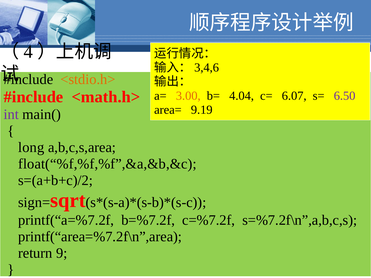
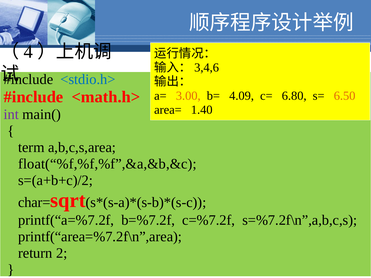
<stdio.h> colour: orange -> blue (88, 79)
4.04: 4.04 -> 4.09 (242, 96)
6.07: 6.07 -> 6.80 (294, 96)
6.50 colour: purple -> orange (345, 96)
9.19: 9.19 -> 1.40 (202, 110)
long: long -> term (31, 148)
sign=: sign= -> char= (34, 203)
9: 9 -> 2 (62, 253)
